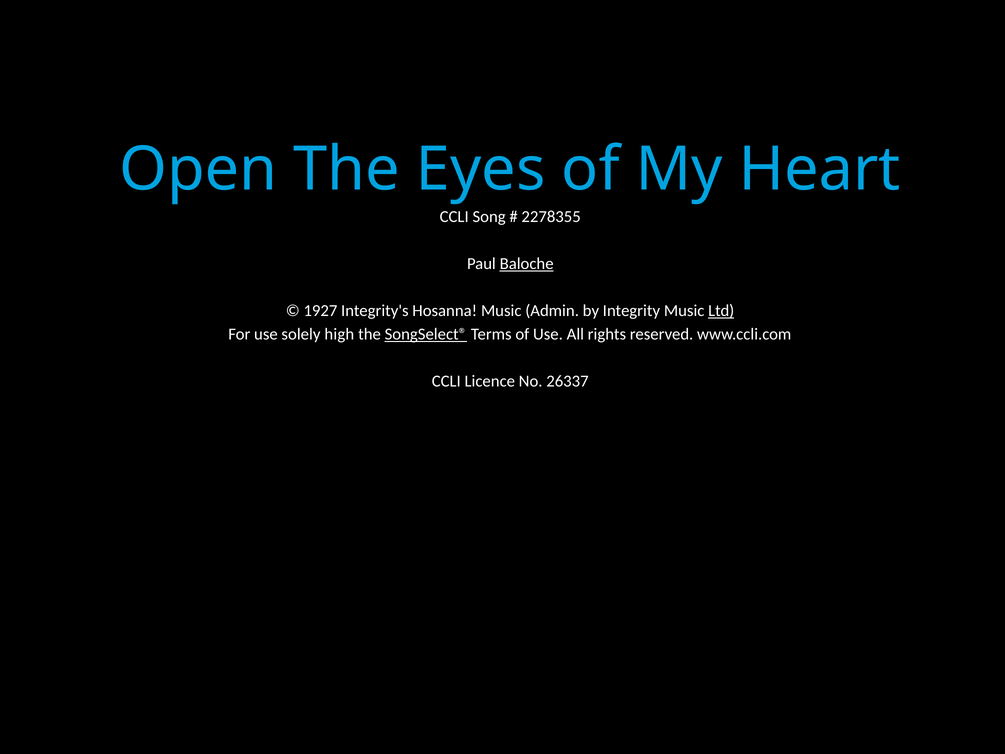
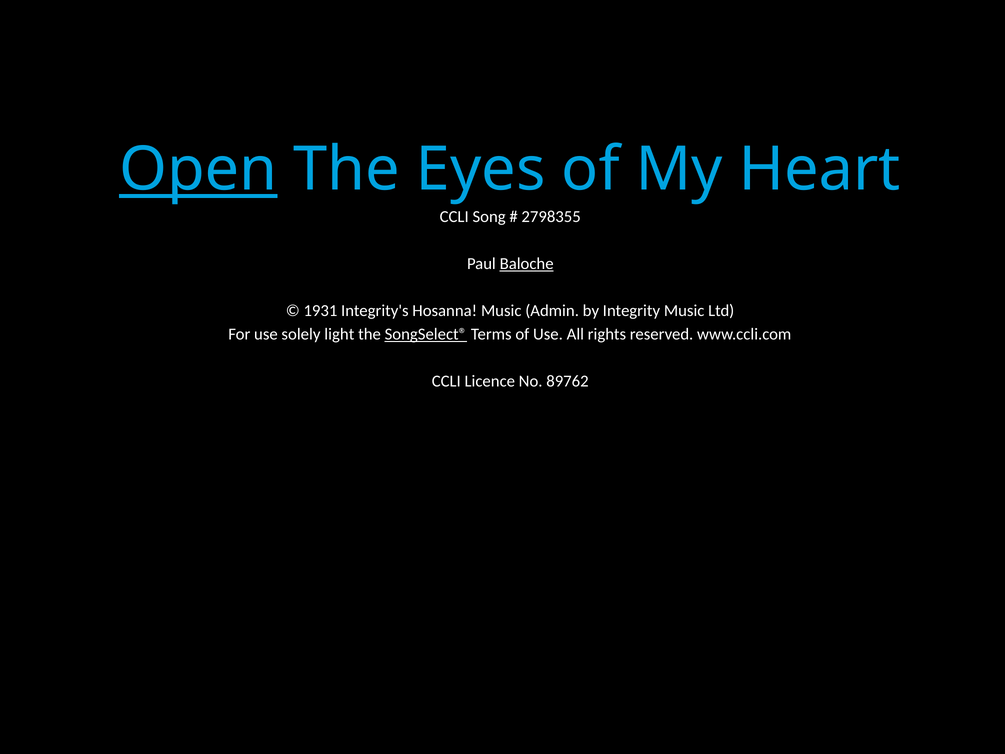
Open underline: none -> present (198, 170)
2278355: 2278355 -> 2798355 (551, 217)
1927: 1927 -> 1931 (320, 311)
Ltd underline: present -> none (721, 311)
high: high -> light (339, 334)
26337: 26337 -> 89762 (567, 381)
